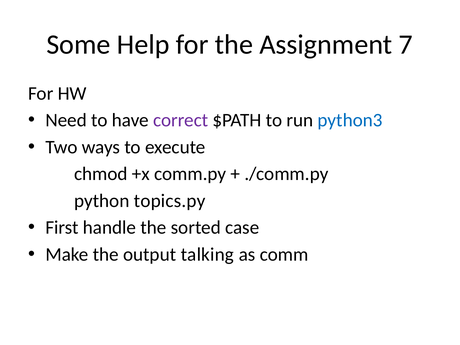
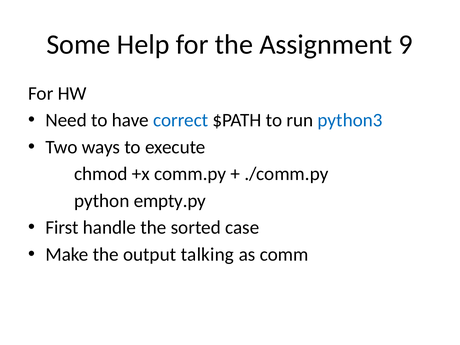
7: 7 -> 9 (406, 45)
correct colour: purple -> blue (181, 120)
topics.py: topics.py -> empty.py (170, 201)
